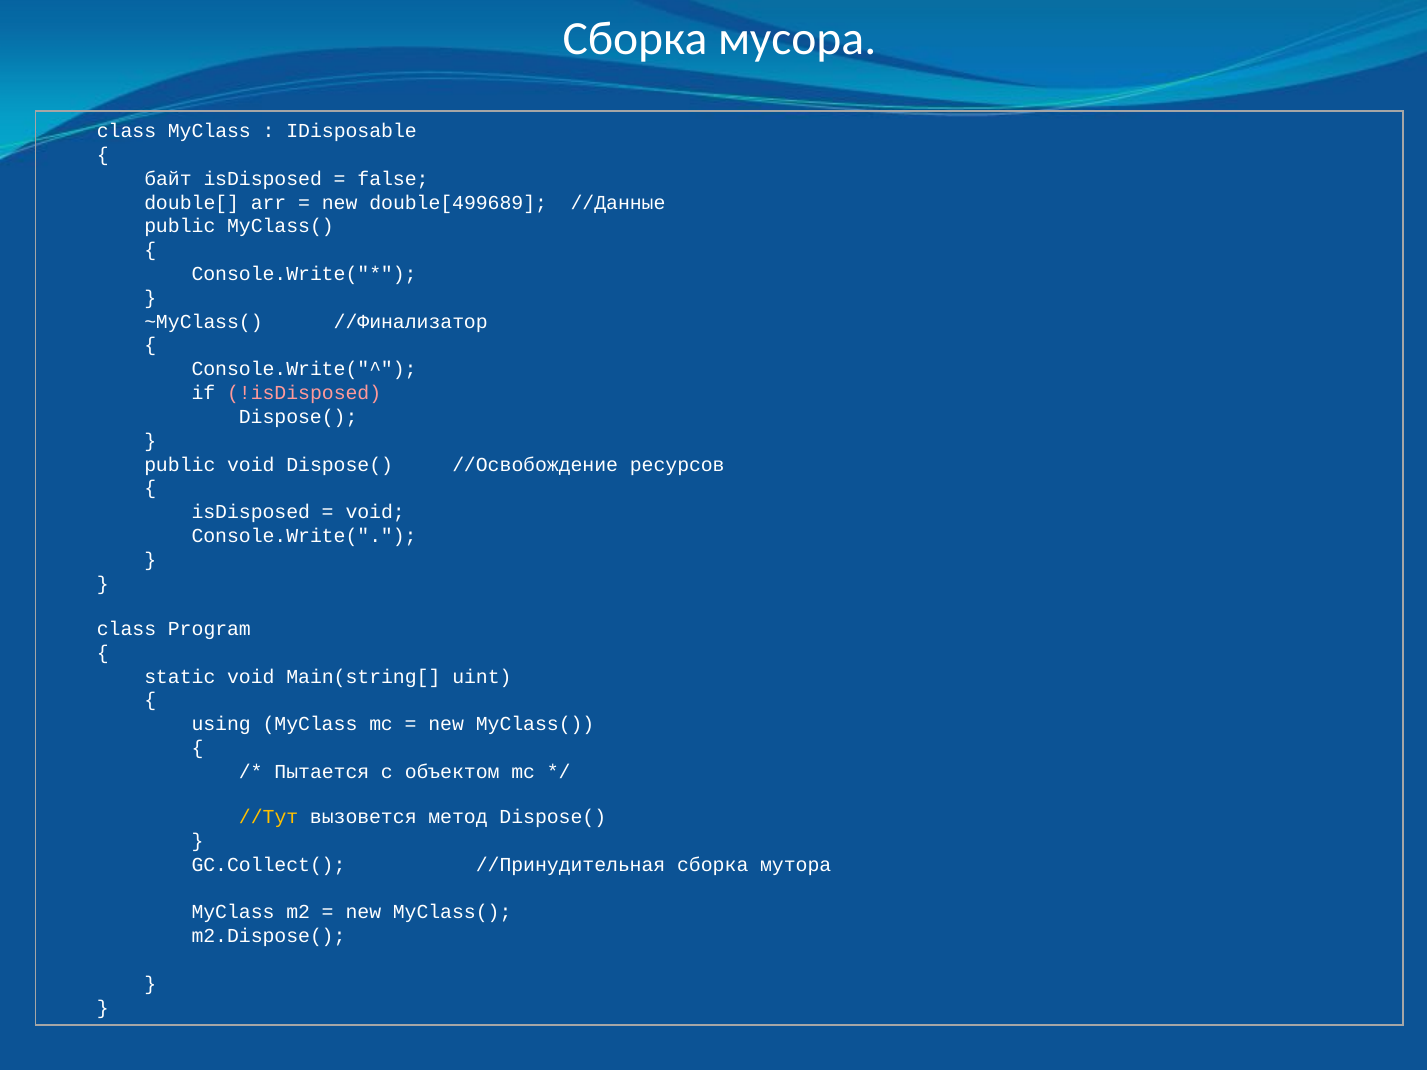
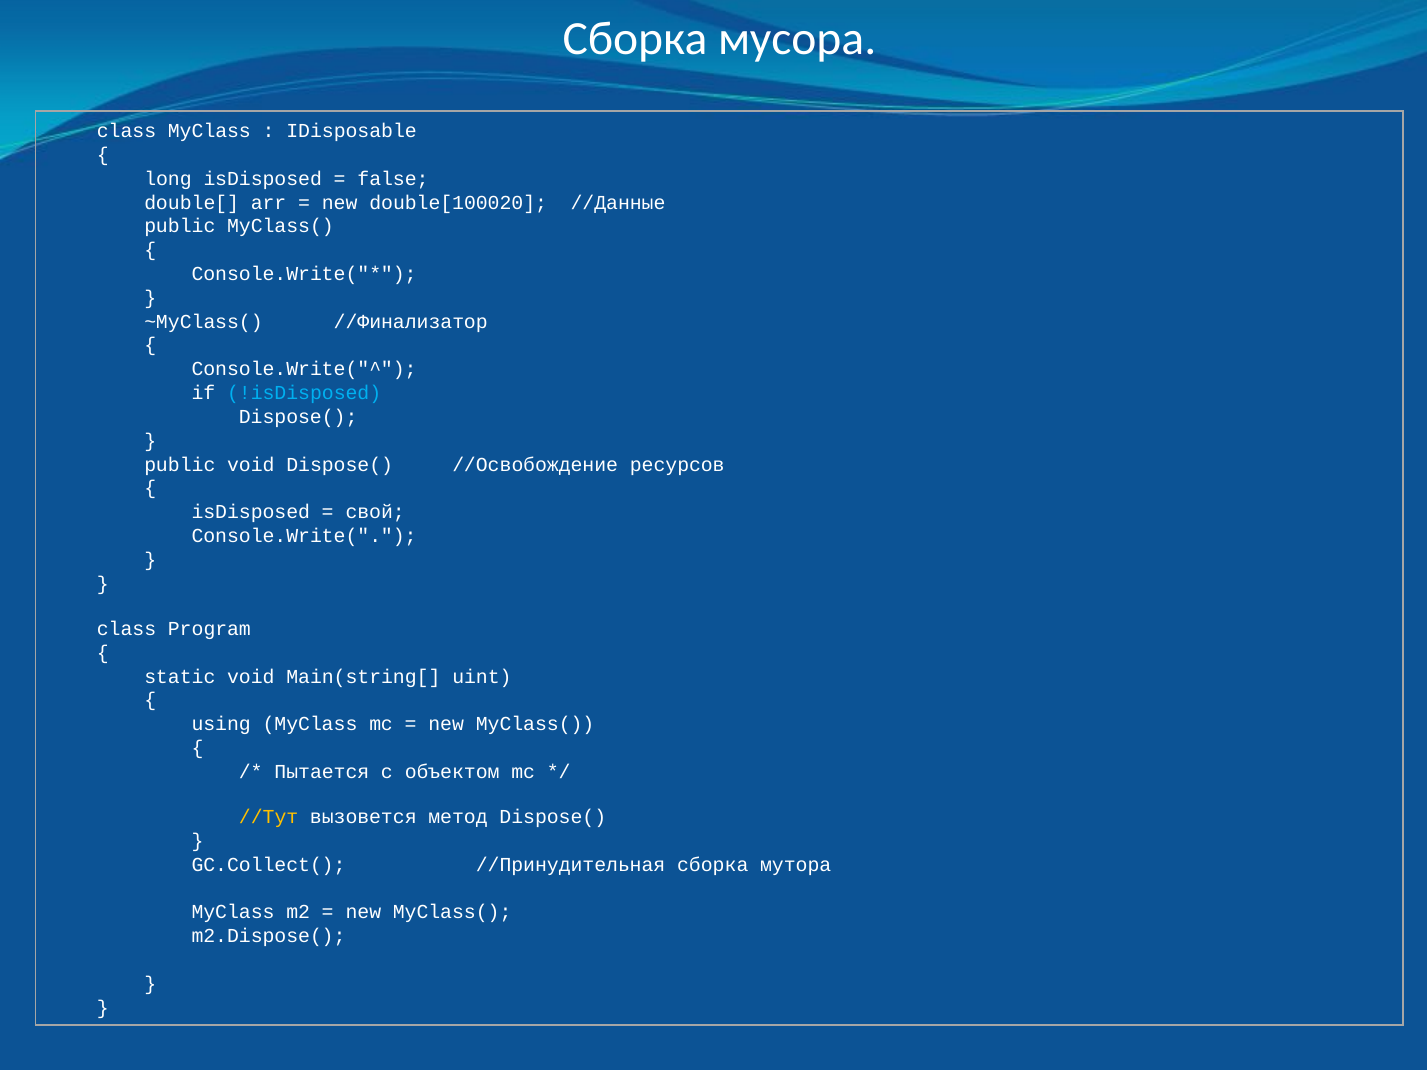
байт: байт -> long (168, 179)
double[499689: double[499689 -> double[100020 (458, 203)
!isDisposed colour: pink -> light blue (304, 393)
void: void -> свой (375, 512)
